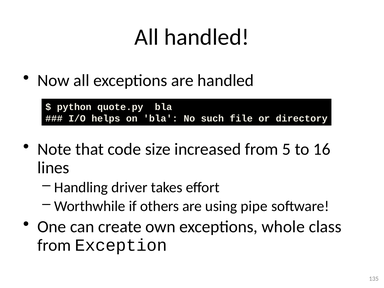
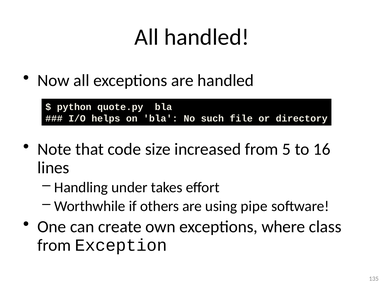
driver: driver -> under (129, 187)
whole: whole -> where (283, 227)
